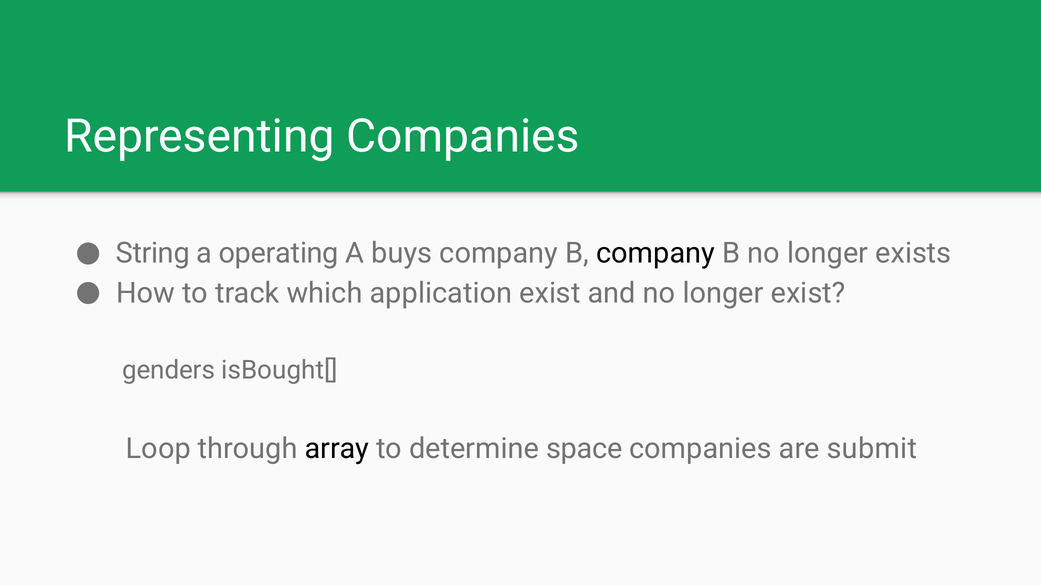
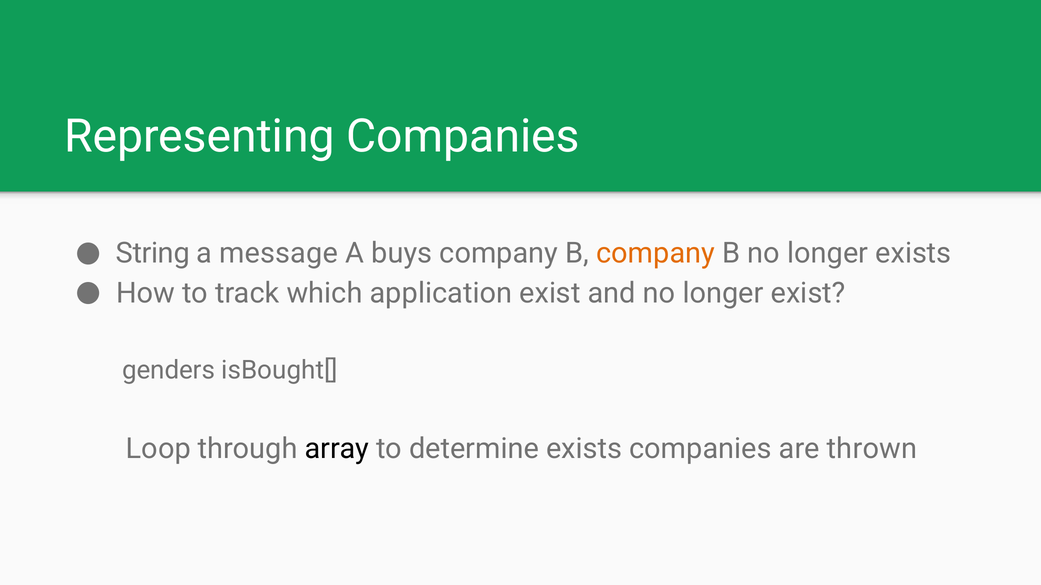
operating: operating -> message (279, 253)
company colour: black -> orange (656, 253)
determine space: space -> exists (584, 449)
submit: submit -> thrown (872, 449)
